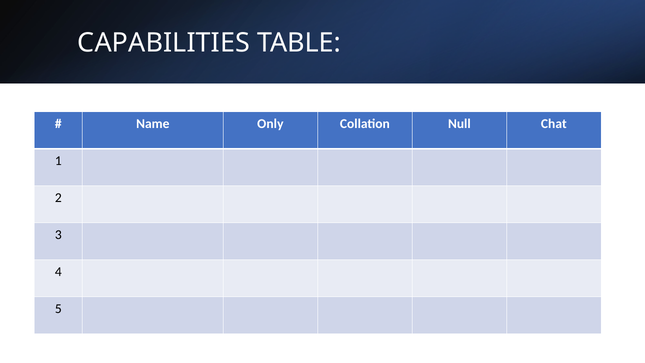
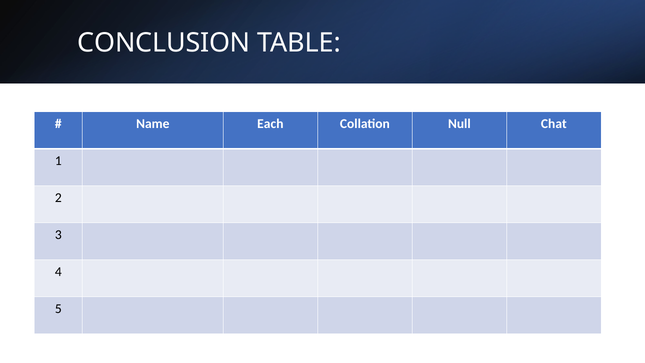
CAPABILITIES: CAPABILITIES -> CONCLUSION (164, 43)
Only: Only -> Each (270, 124)
